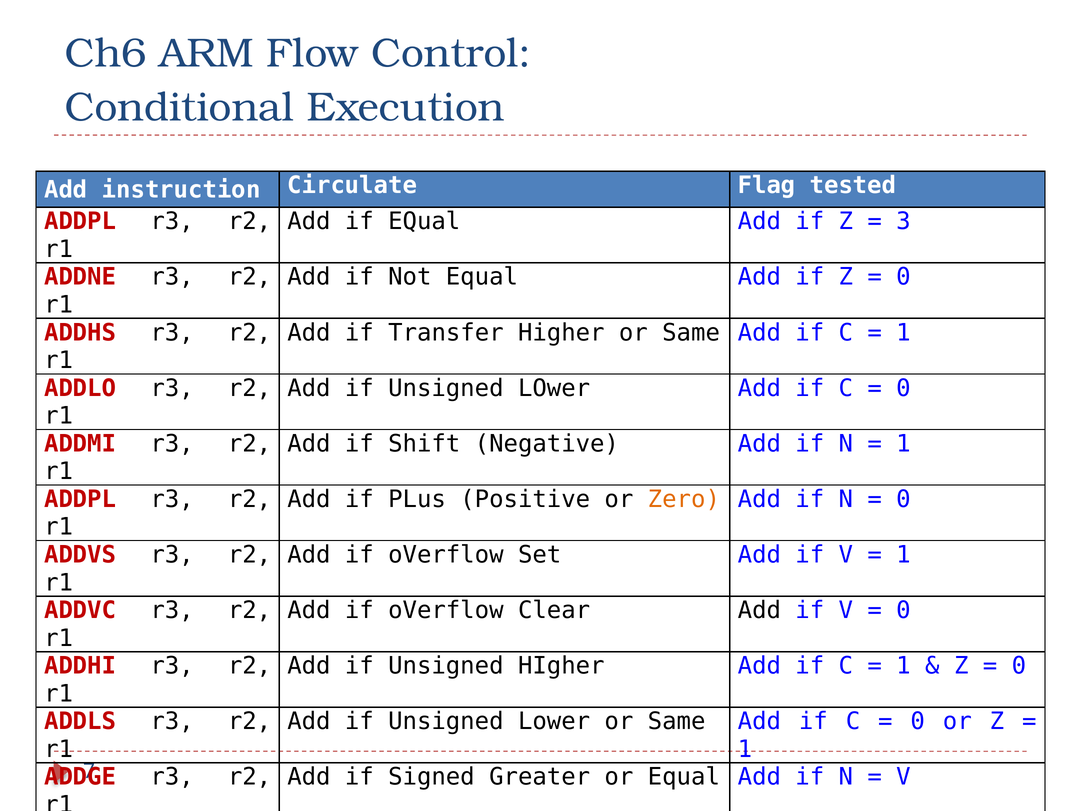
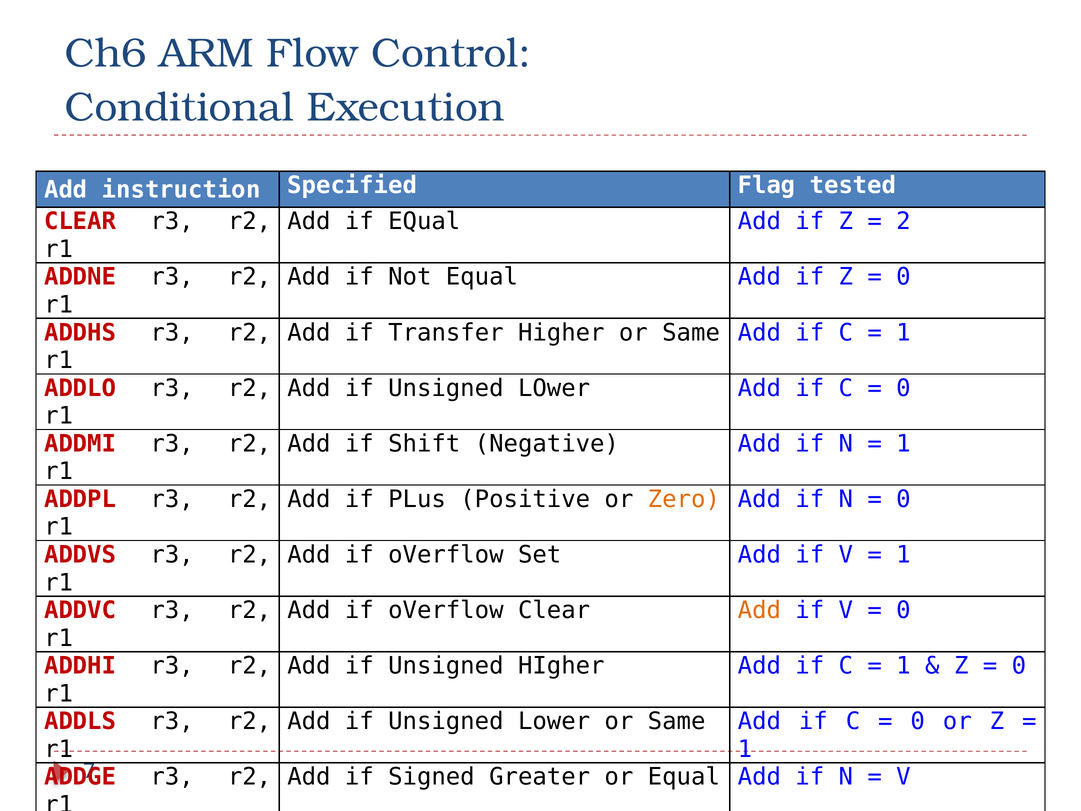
Circulate: Circulate -> Specified (352, 185)
ADDPL: ADDPL -> CLEAR (80, 221)
3: 3 -> 2 (903, 221)
Add colour: black -> orange (759, 610)
